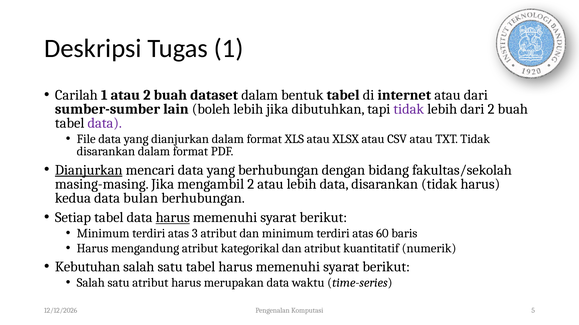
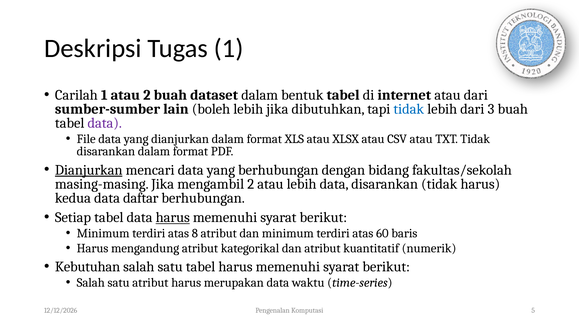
tidak colour: purple -> blue (409, 109)
dari 2: 2 -> 3 (491, 109)
bulan: bulan -> daftar (141, 198)
3: 3 -> 8 (195, 234)
